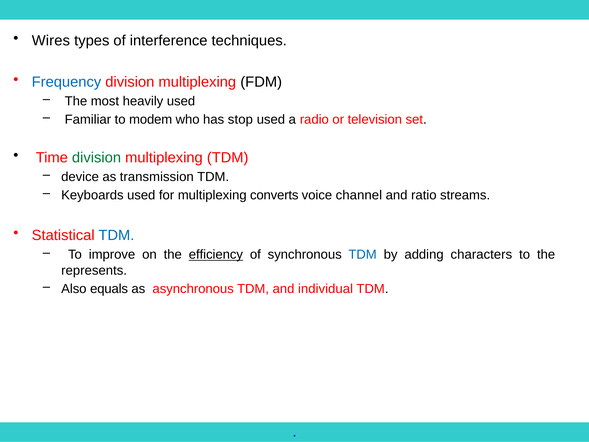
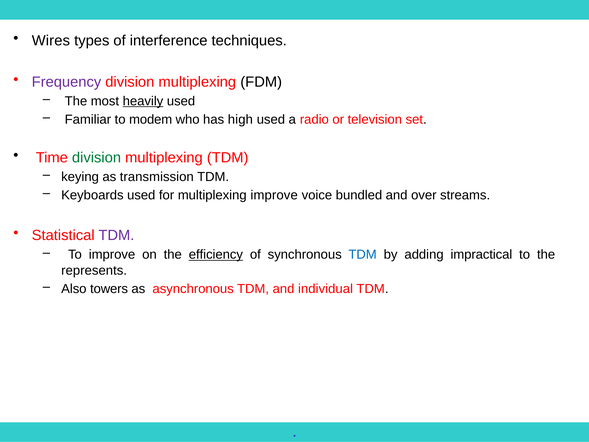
Frequency colour: blue -> purple (66, 82)
heavily underline: none -> present (143, 101)
stop: stop -> high (240, 119)
device: device -> keying (80, 177)
multiplexing converts: converts -> improve (274, 195)
channel: channel -> bundled (359, 195)
ratio: ratio -> over (424, 195)
TDM colour: blue -> purple (116, 235)
characters: characters -> impractical (481, 255)
equals: equals -> towers (109, 289)
